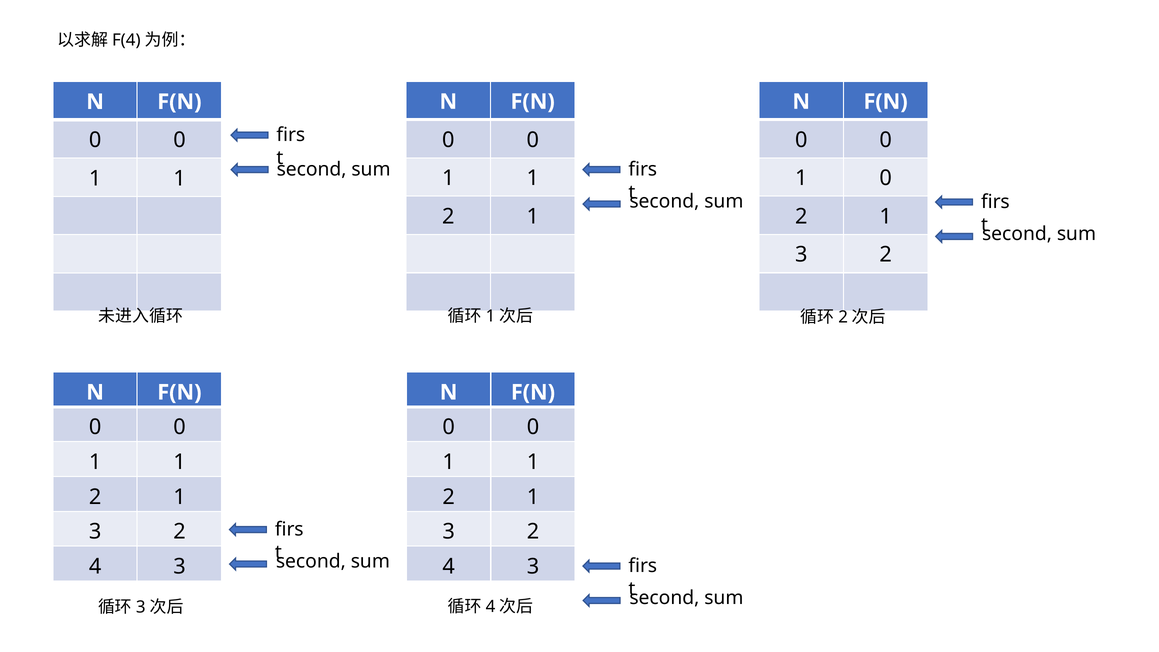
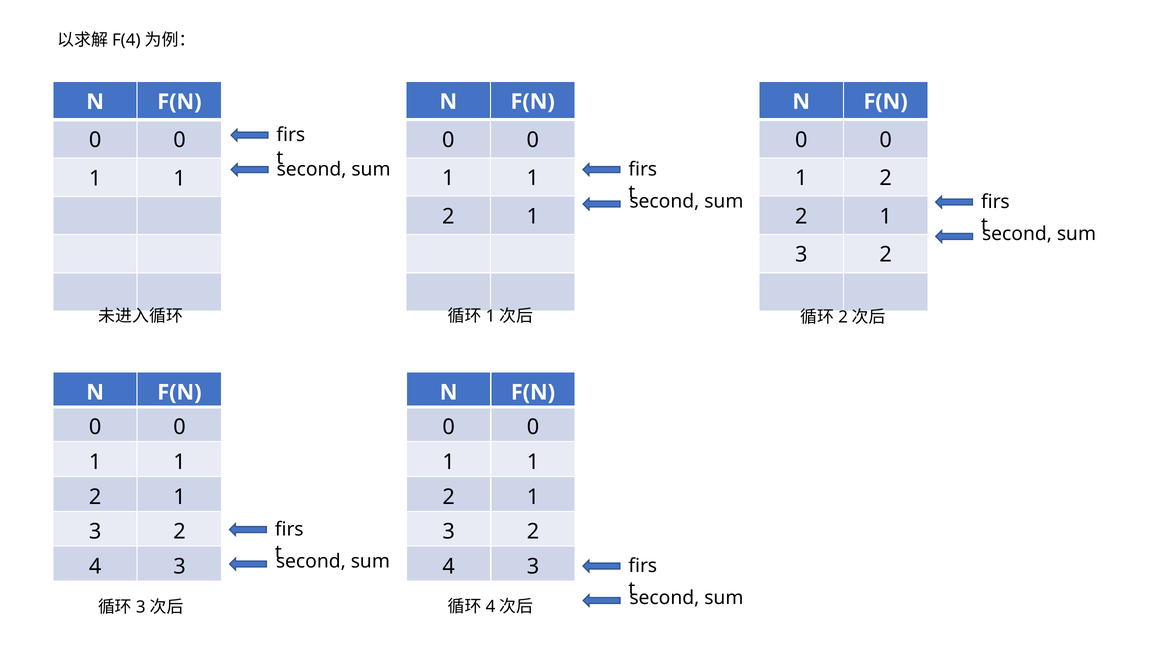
0: 0 -> 2 (886, 178)
